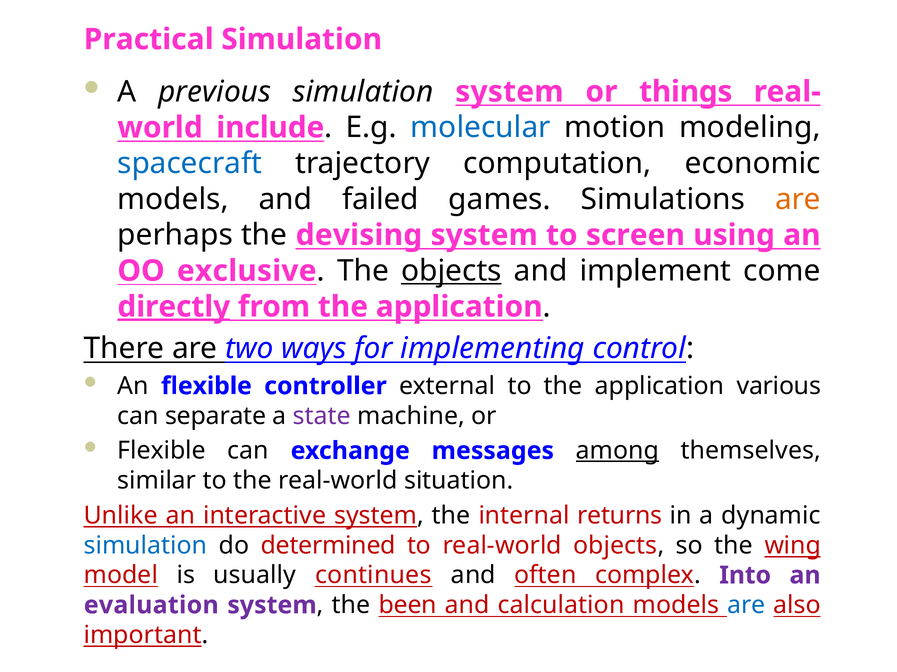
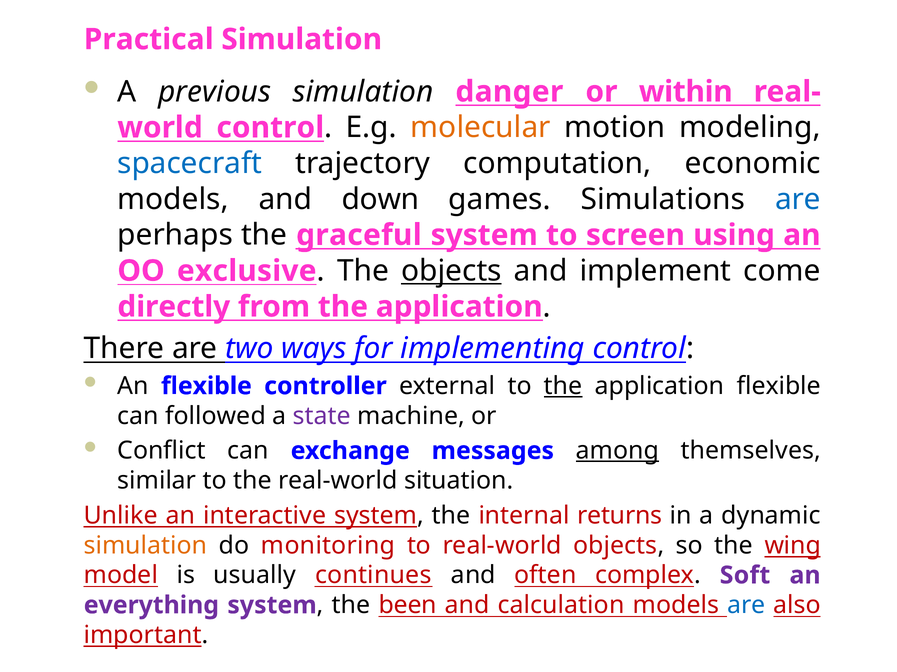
simulation system: system -> danger (509, 92)
things: things -> within (686, 92)
include: include -> control (270, 128)
molecular colour: blue -> orange (481, 128)
failed: failed -> down (381, 199)
are colour: orange -> blue (798, 199)
devising: devising -> graceful (359, 235)
directly underline: present -> none (174, 307)
the underline: none -> present (563, 386)
application various: various -> flexible (779, 386)
separate: separate -> followed (216, 416)
Flexible: Flexible -> Conflict (162, 451)
simulation colour: blue -> orange (145, 546)
determined: determined -> monitoring (328, 546)
Into: Into -> Soft (745, 576)
evaluation: evaluation -> everything (151, 606)
